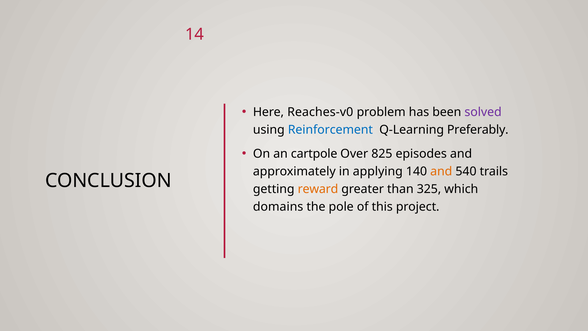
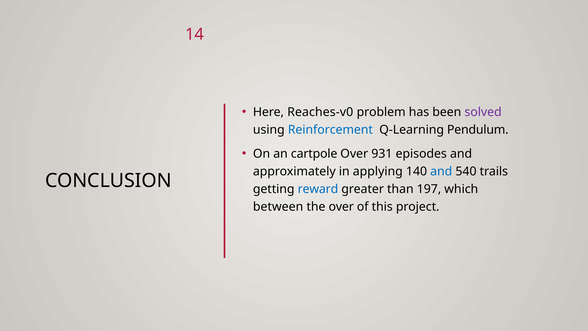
Preferably: Preferably -> Pendulum (478, 130)
825: 825 -> 931 (382, 154)
and colour: orange -> blue (441, 171)
reward colour: orange -> blue (318, 189)
325: 325 -> 197 (429, 189)
domains: domains -> between (278, 207)
the pole: pole -> over (341, 207)
